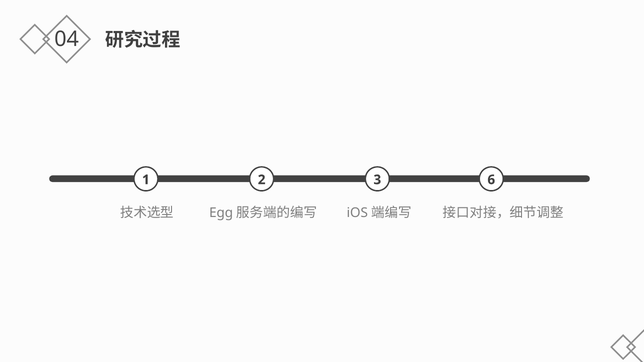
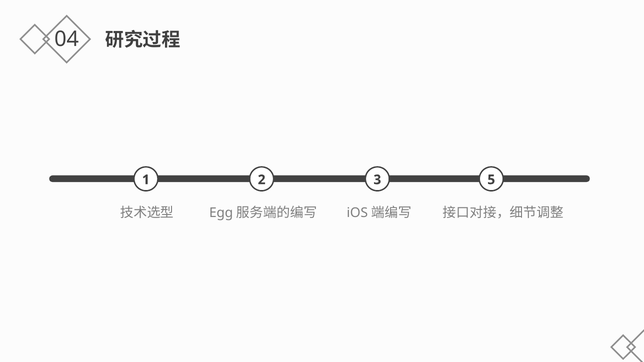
6: 6 -> 5 (491, 180)
